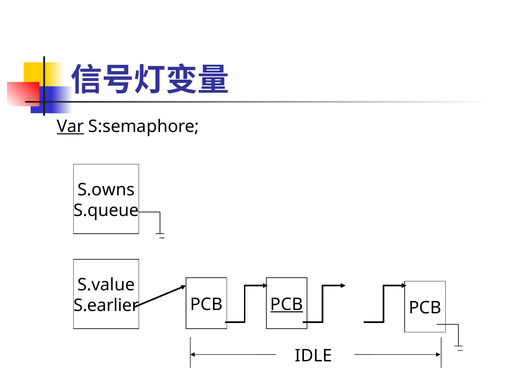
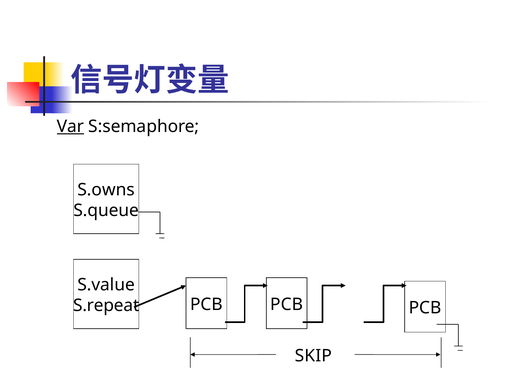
S.earlier: S.earlier -> S.repeat (106, 306)
PCB underline: present -> none (287, 305)
IDLE: IDLE -> SKIP (313, 356)
